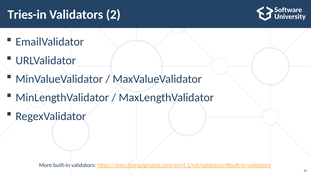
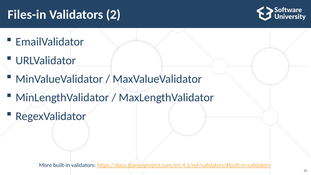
Tries-in: Tries-in -> Files-in (27, 15)
